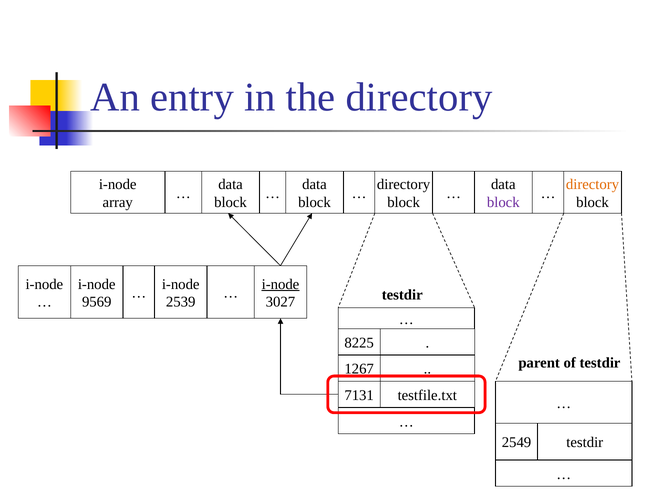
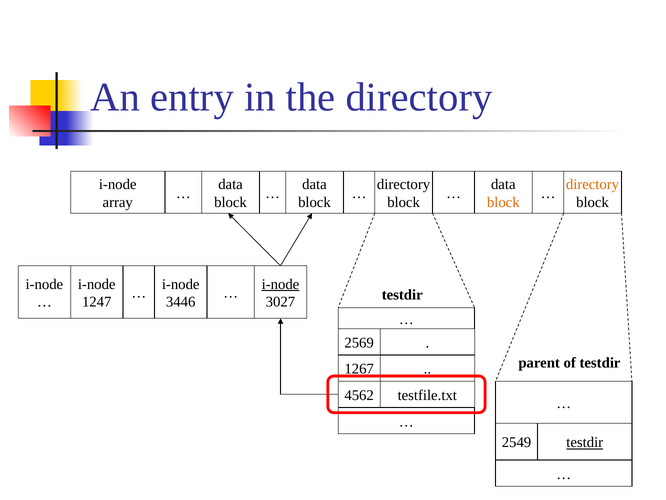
block colour: purple -> orange (503, 202)
9569: 9569 -> 1247 (97, 302)
2539: 2539 -> 3446 (181, 302)
8225: 8225 -> 2569 (359, 343)
7131: 7131 -> 4562 (359, 395)
testdir underline: none -> present (585, 442)
